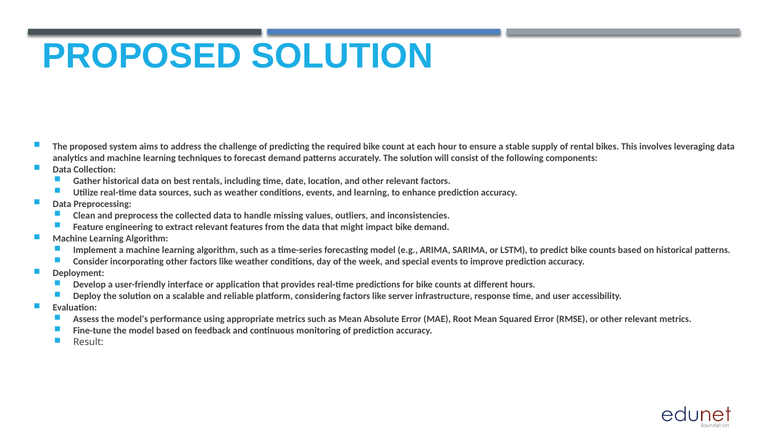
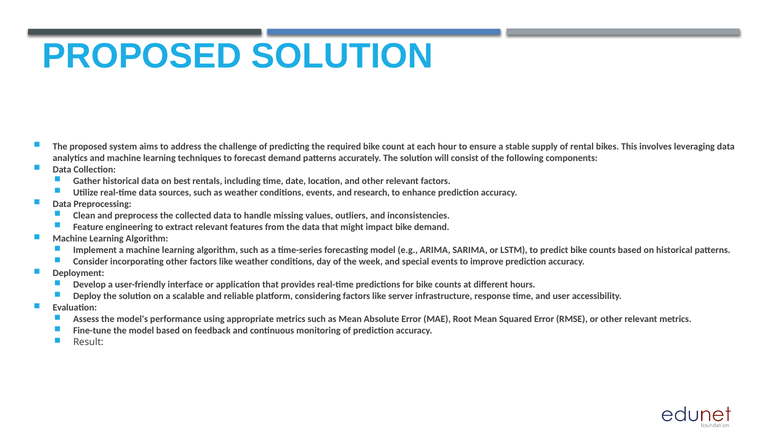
and learning: learning -> research (372, 192)
